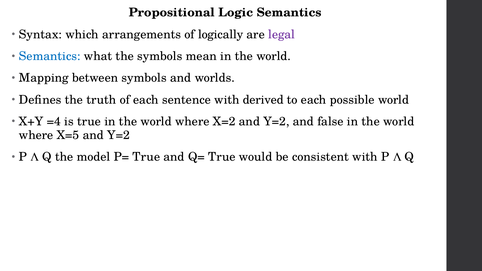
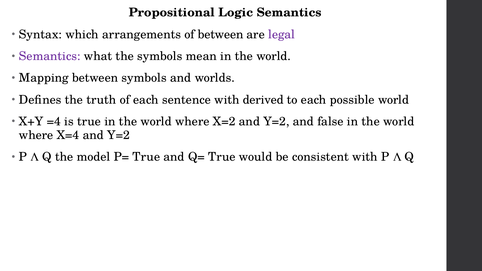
of logically: logically -> between (221, 34)
Semantics colour: blue -> purple (50, 56)
X=5: X=5 -> X=4 (68, 135)
